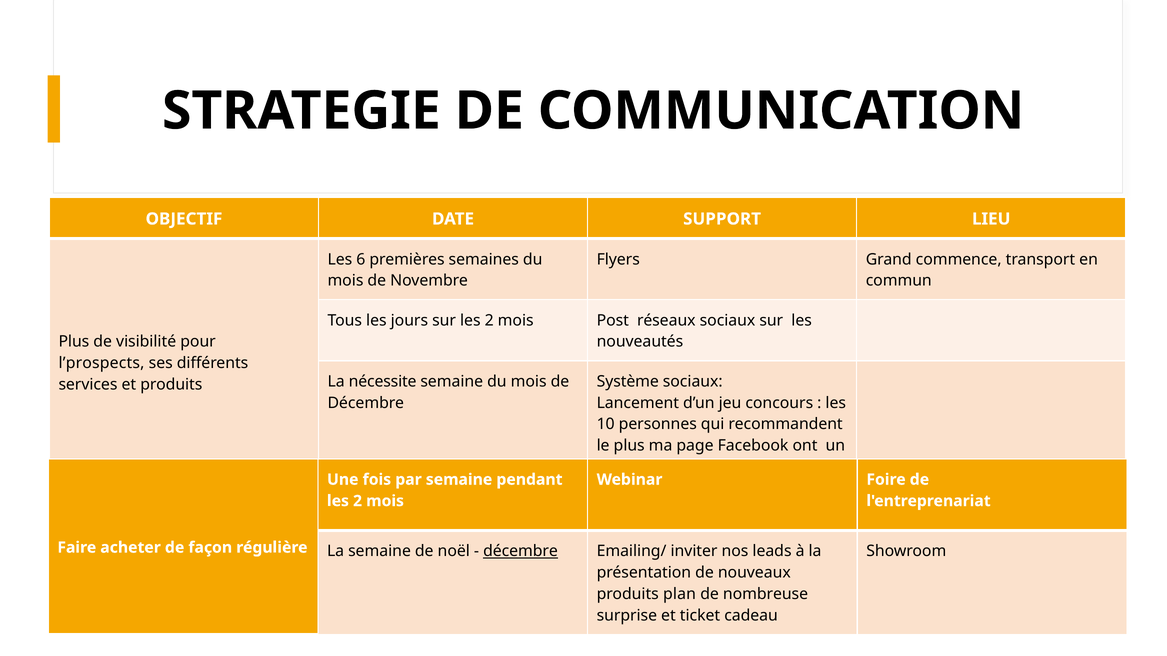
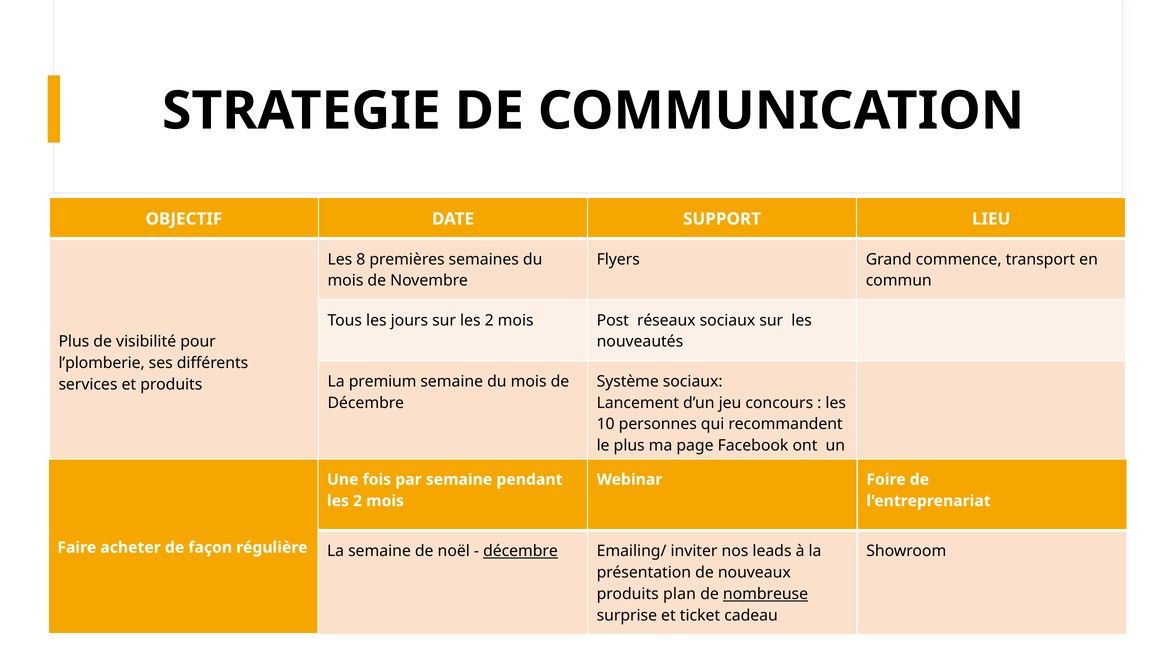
6: 6 -> 8 (361, 259)
l’prospects: l’prospects -> l’plomberie (102, 363)
nécessite: nécessite -> premium (383, 382)
nombreuse underline: none -> present (765, 594)
